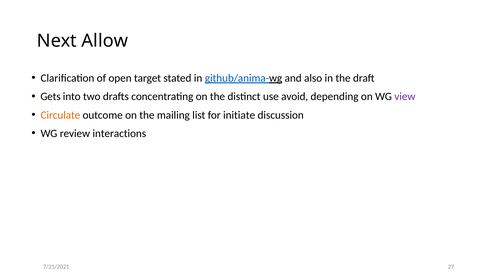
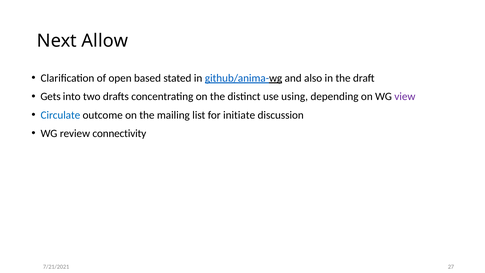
target: target -> based (147, 78)
avoid: avoid -> using (295, 97)
Circulate colour: orange -> blue (60, 115)
interactions: interactions -> connectivity (119, 133)
